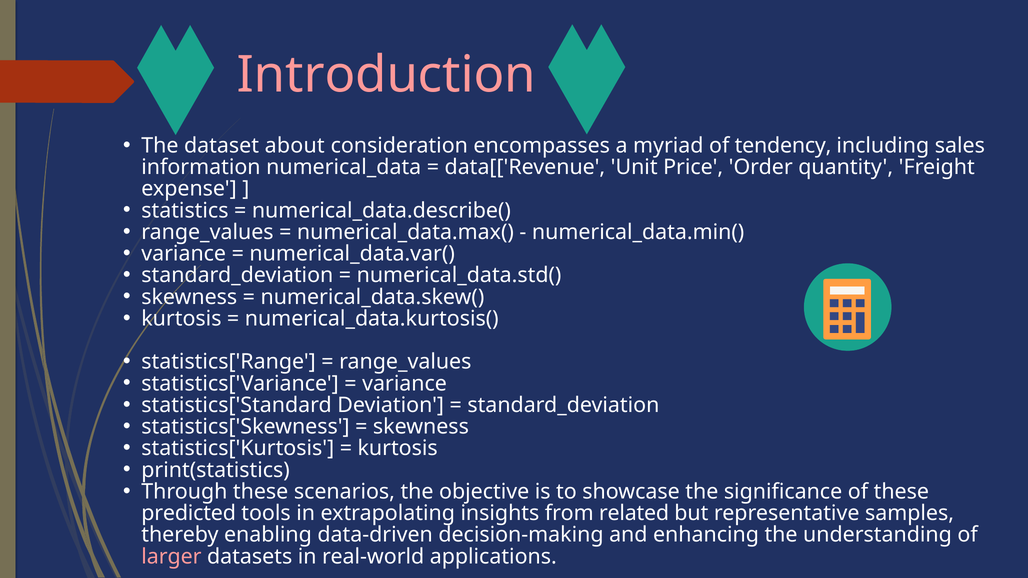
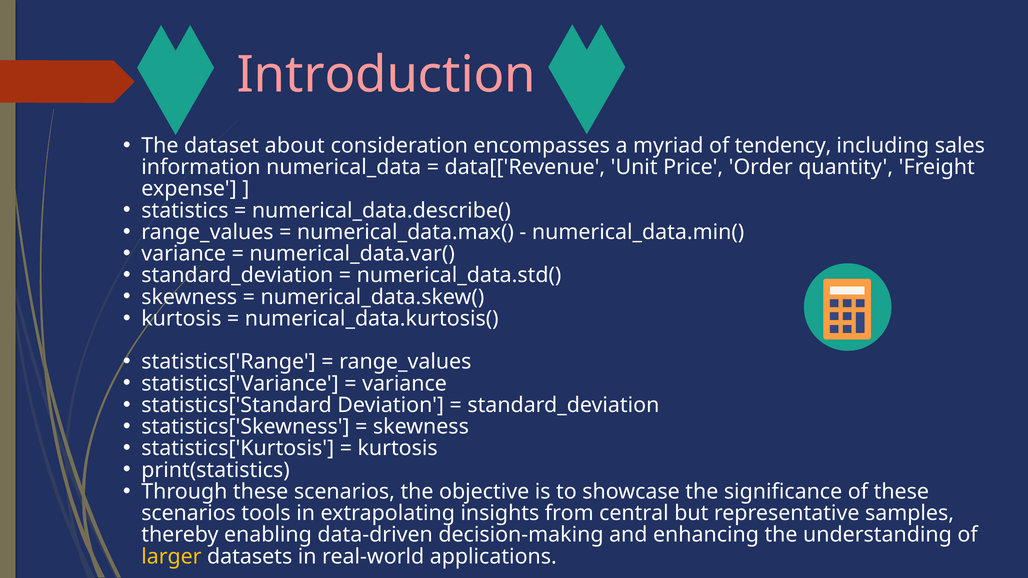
predicted: predicted -> scenarios (189, 513)
related: related -> central (634, 513)
larger colour: pink -> yellow (171, 557)
